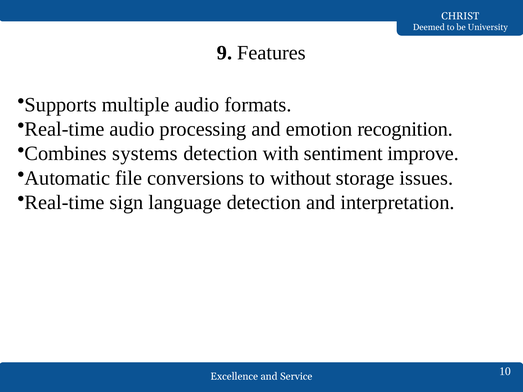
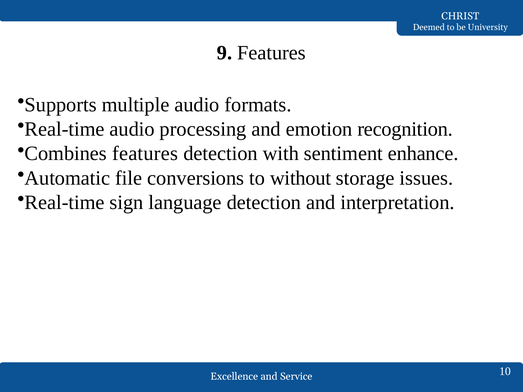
Combines systems: systems -> features (145, 154)
improve: improve -> enhance (423, 154)
